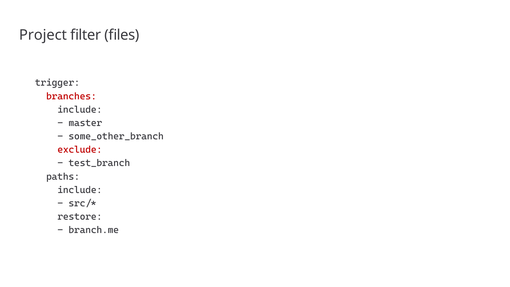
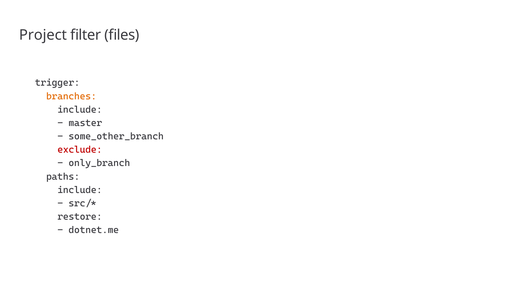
branches colour: red -> orange (71, 96)
test_branch: test_branch -> only_branch (99, 163)
branch.me: branch.me -> dotnet.me (94, 230)
